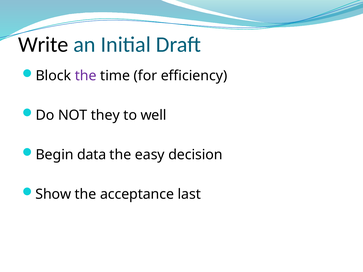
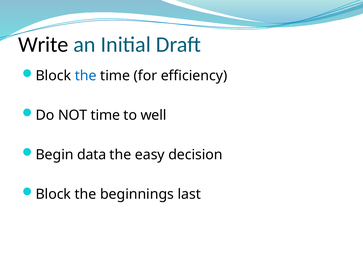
the colour: purple -> blue (86, 76)
NOT they: they -> time (105, 115)
Show: Show -> Block (53, 194)
acceptance: acceptance -> beginnings (137, 194)
